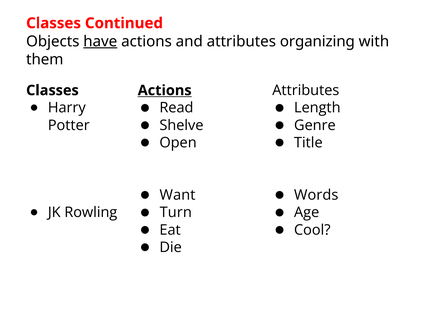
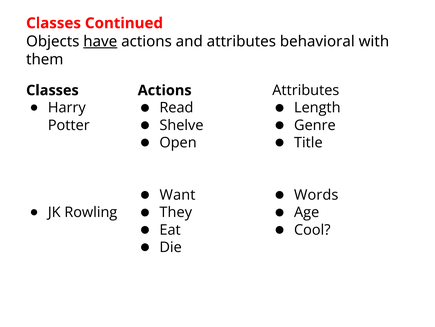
organizing: organizing -> behavioral (317, 41)
Actions underline: present -> none (165, 90)
Turn: Turn -> They (176, 212)
